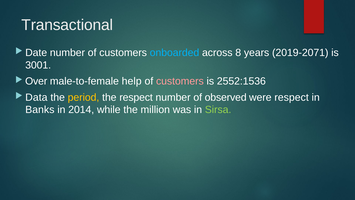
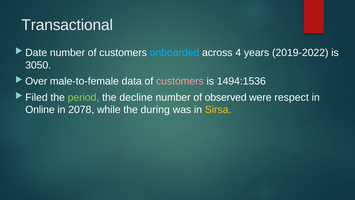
8: 8 -> 4 (238, 53)
2019-2071: 2019-2071 -> 2019-2022 (300, 53)
3001: 3001 -> 3050 (38, 65)
help: help -> data (132, 81)
2552:1536: 2552:1536 -> 1494:1536 (241, 81)
Data: Data -> Filed (36, 97)
period colour: yellow -> light green (84, 97)
the respect: respect -> decline (136, 97)
Banks: Banks -> Online (40, 110)
2014: 2014 -> 2078 (81, 110)
million: million -> during (155, 110)
Sirsa colour: light green -> yellow (218, 110)
